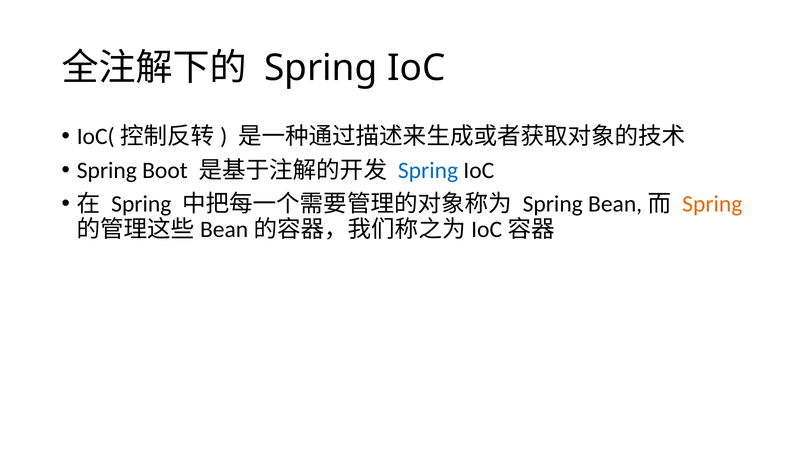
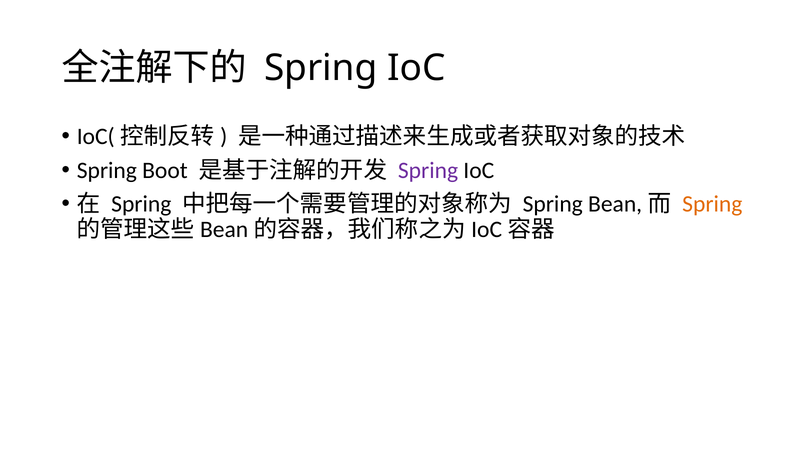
Spring colour: blue -> purple (428, 170)
